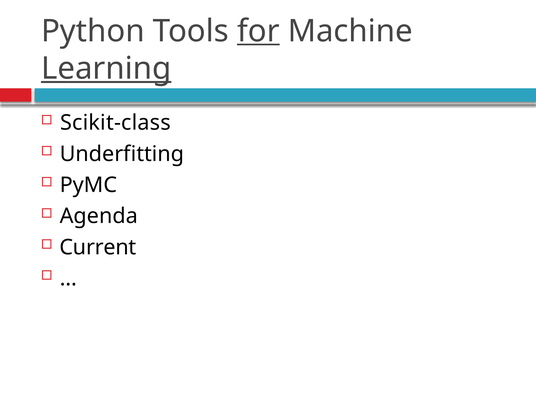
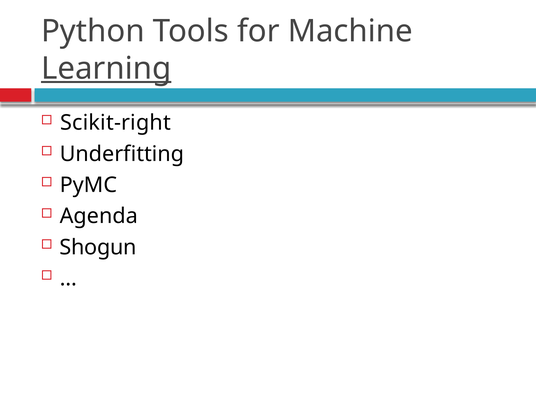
for underline: present -> none (258, 31)
Scikit-class: Scikit-class -> Scikit-right (116, 123)
Current: Current -> Shogun (98, 247)
